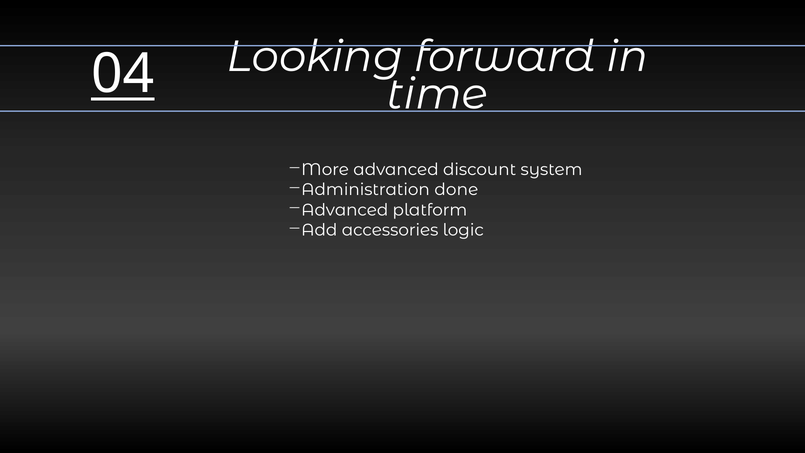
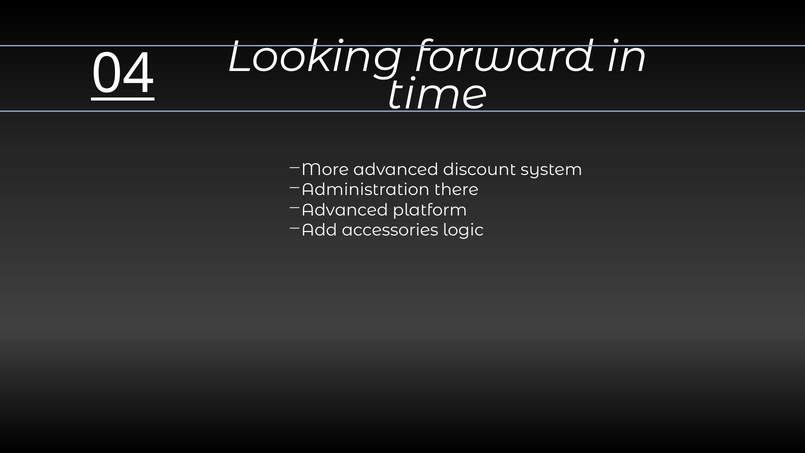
done: done -> there (456, 190)
